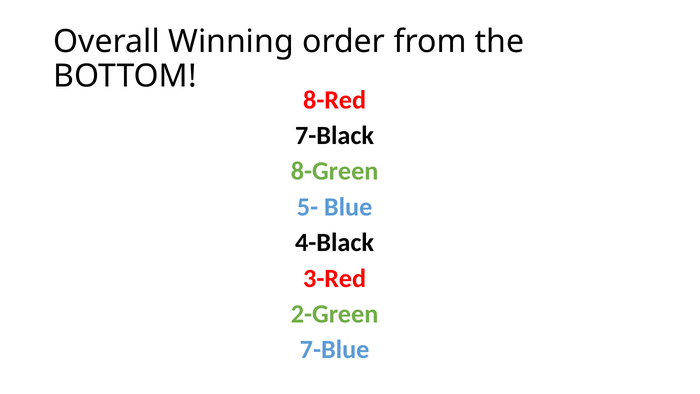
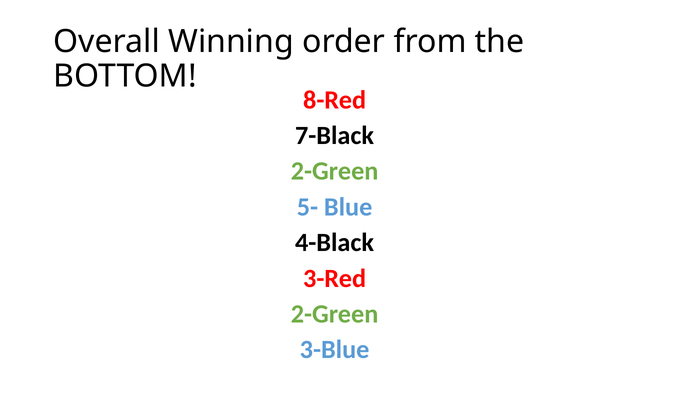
8-Green: 8-Green -> 2-Green (335, 171)
7-Blue: 7-Blue -> 3-Blue (335, 349)
